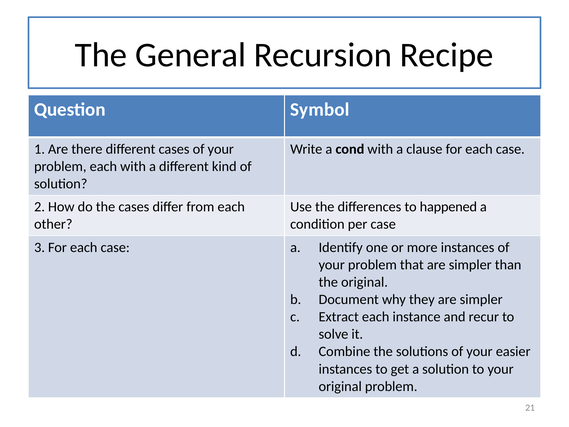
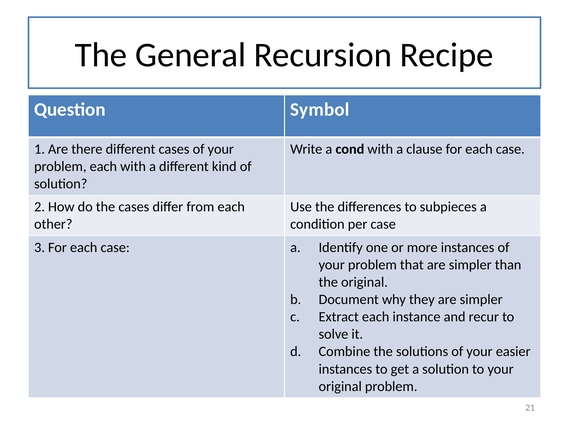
happened: happened -> subpieces (448, 207)
